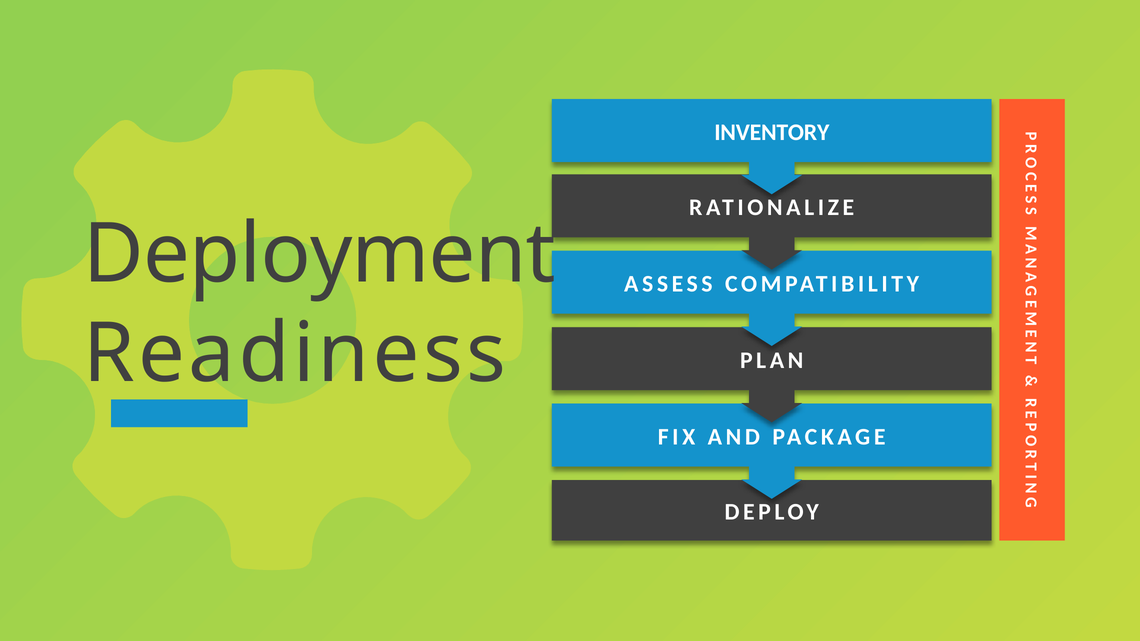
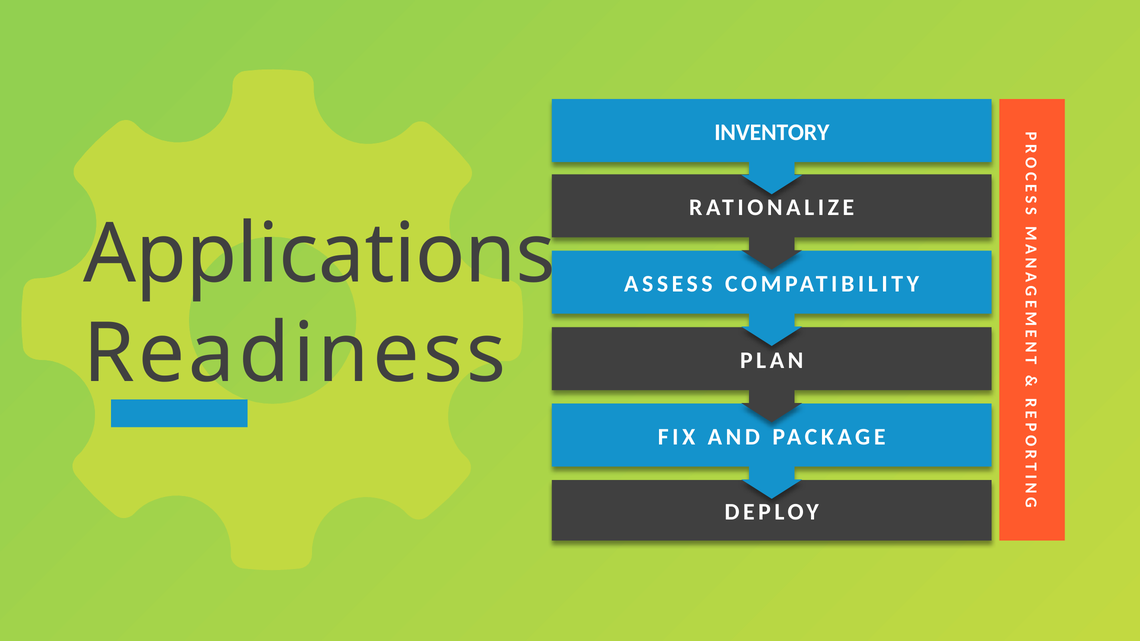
Deployment: Deployment -> Applications (319, 254)
